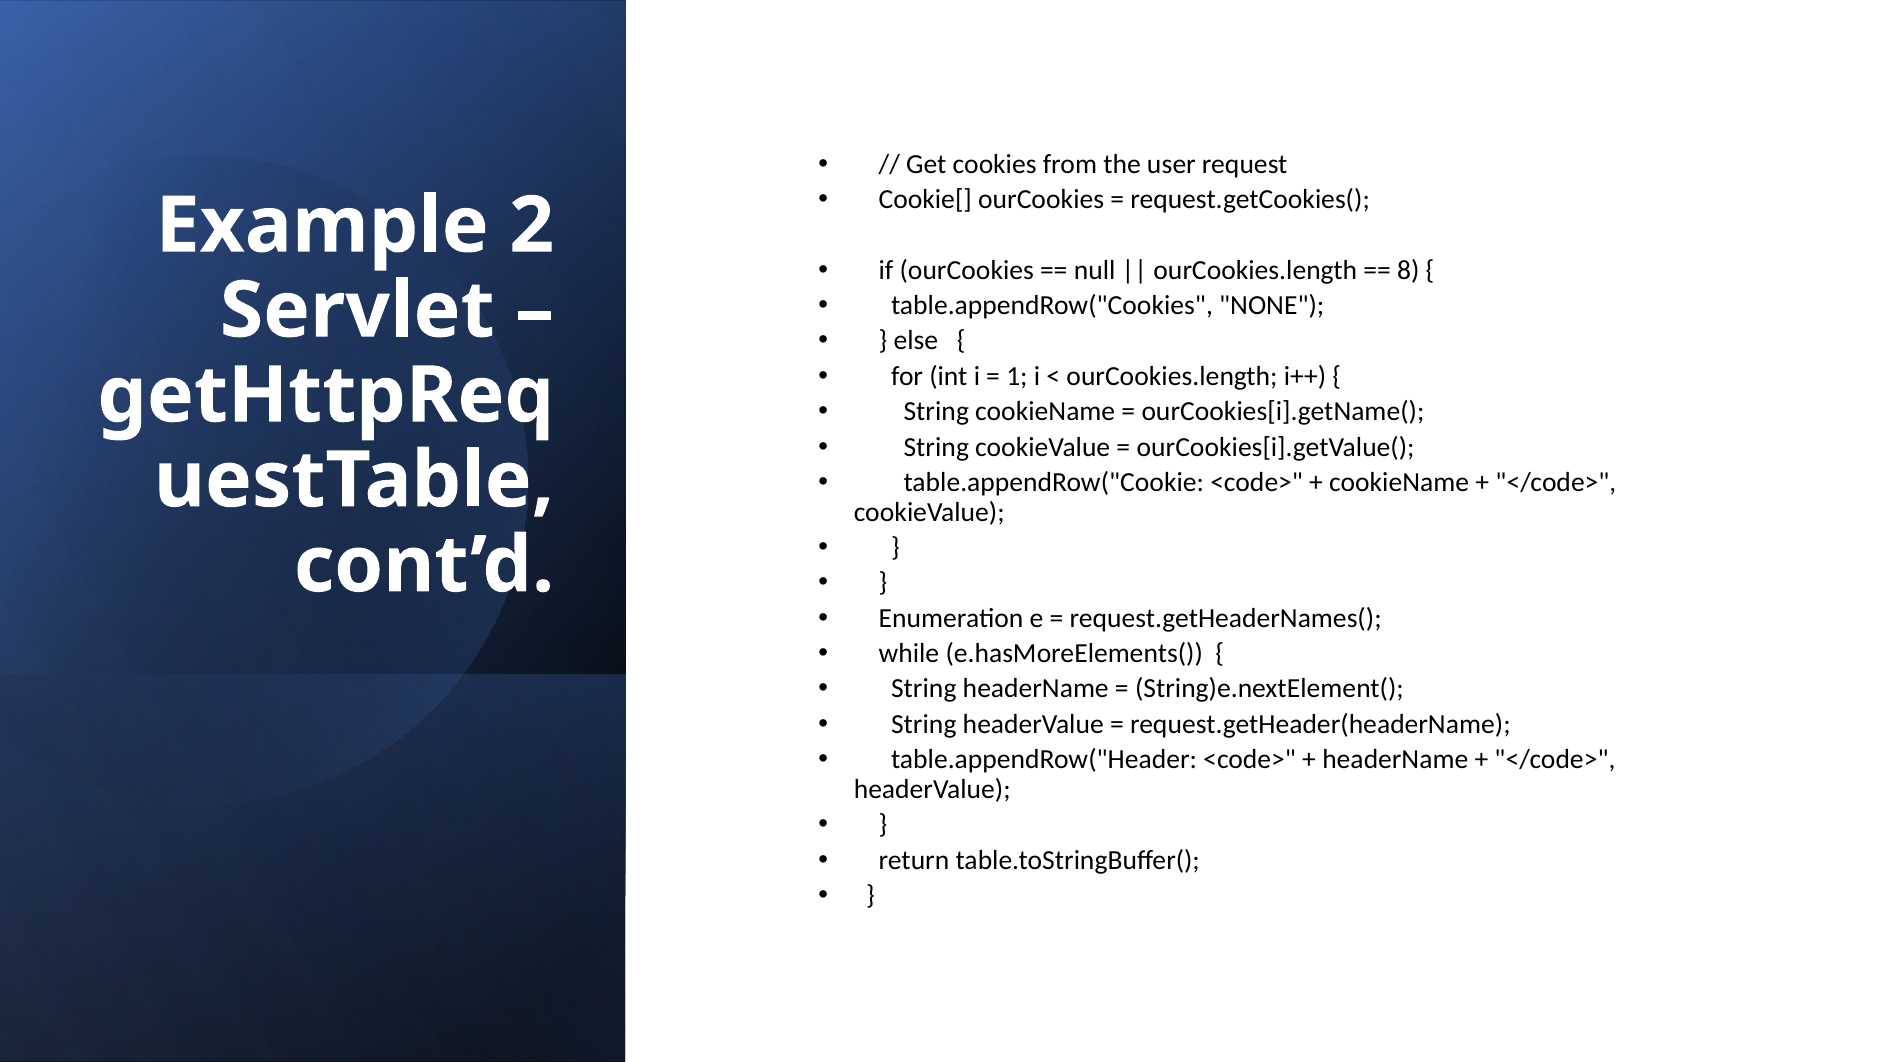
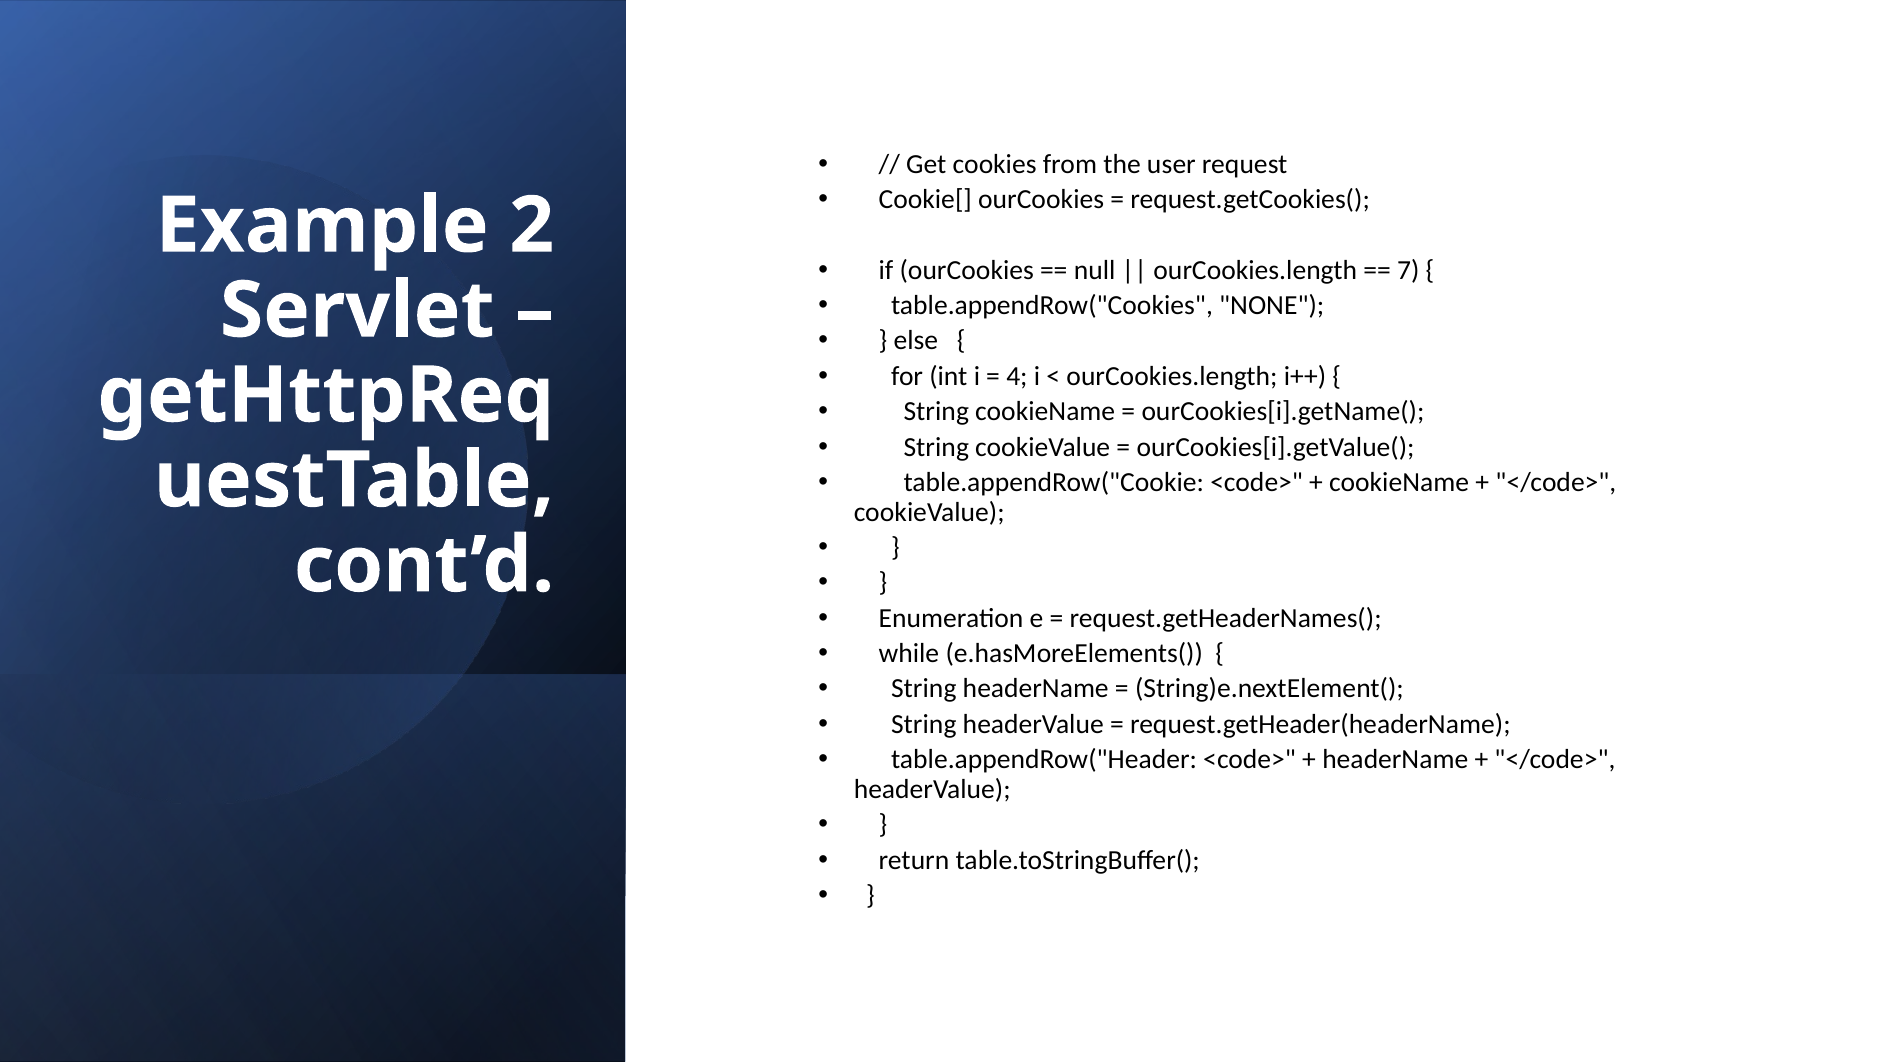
8: 8 -> 7 (1408, 270)
1: 1 -> 4 (1017, 376)
